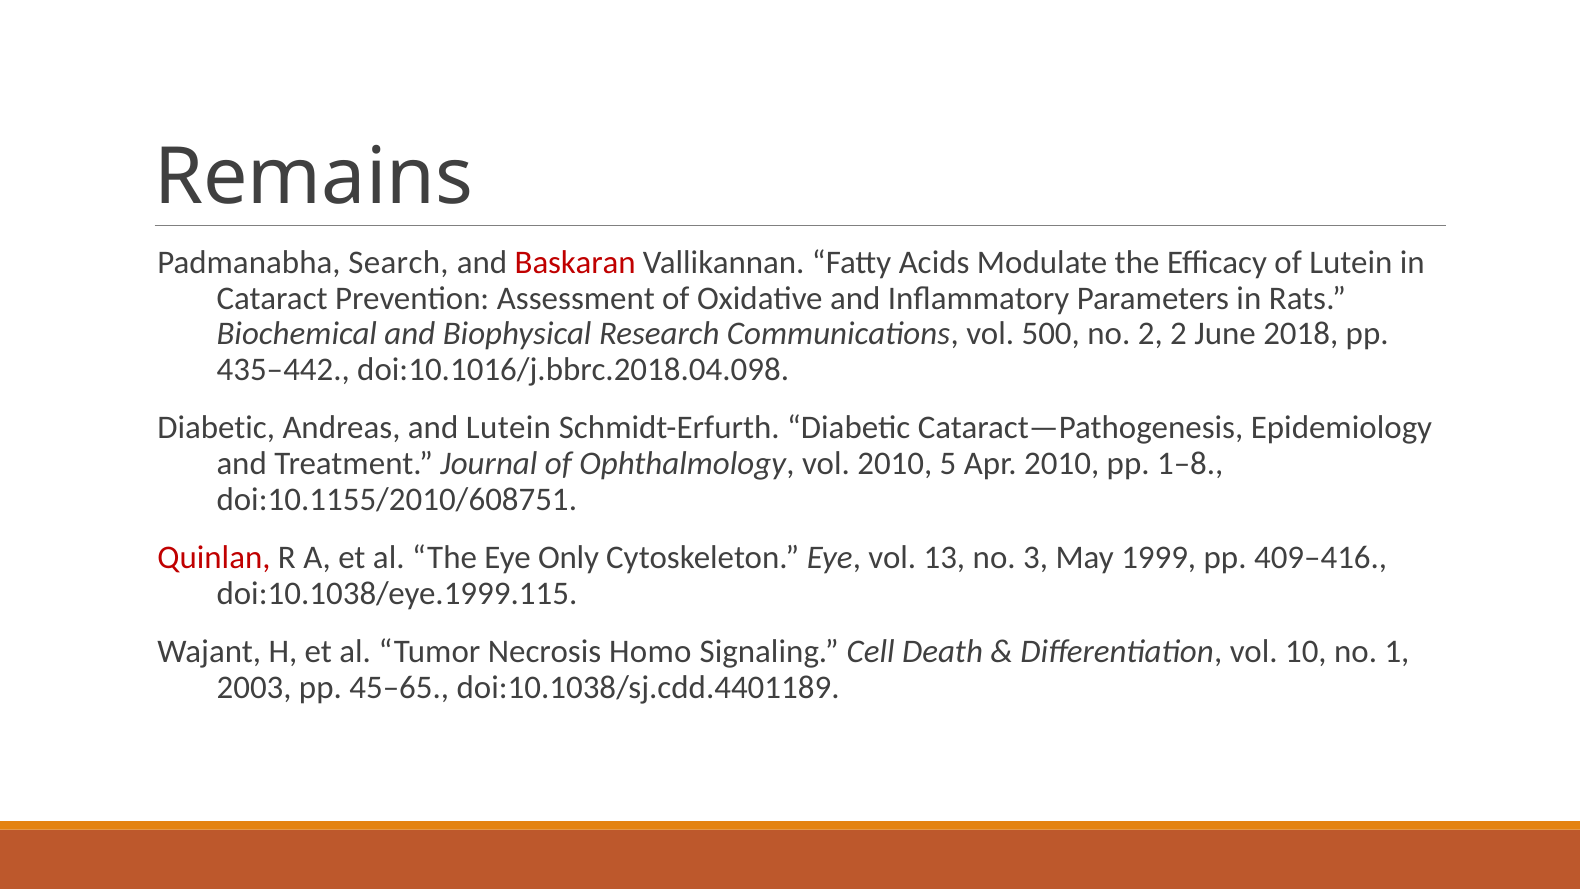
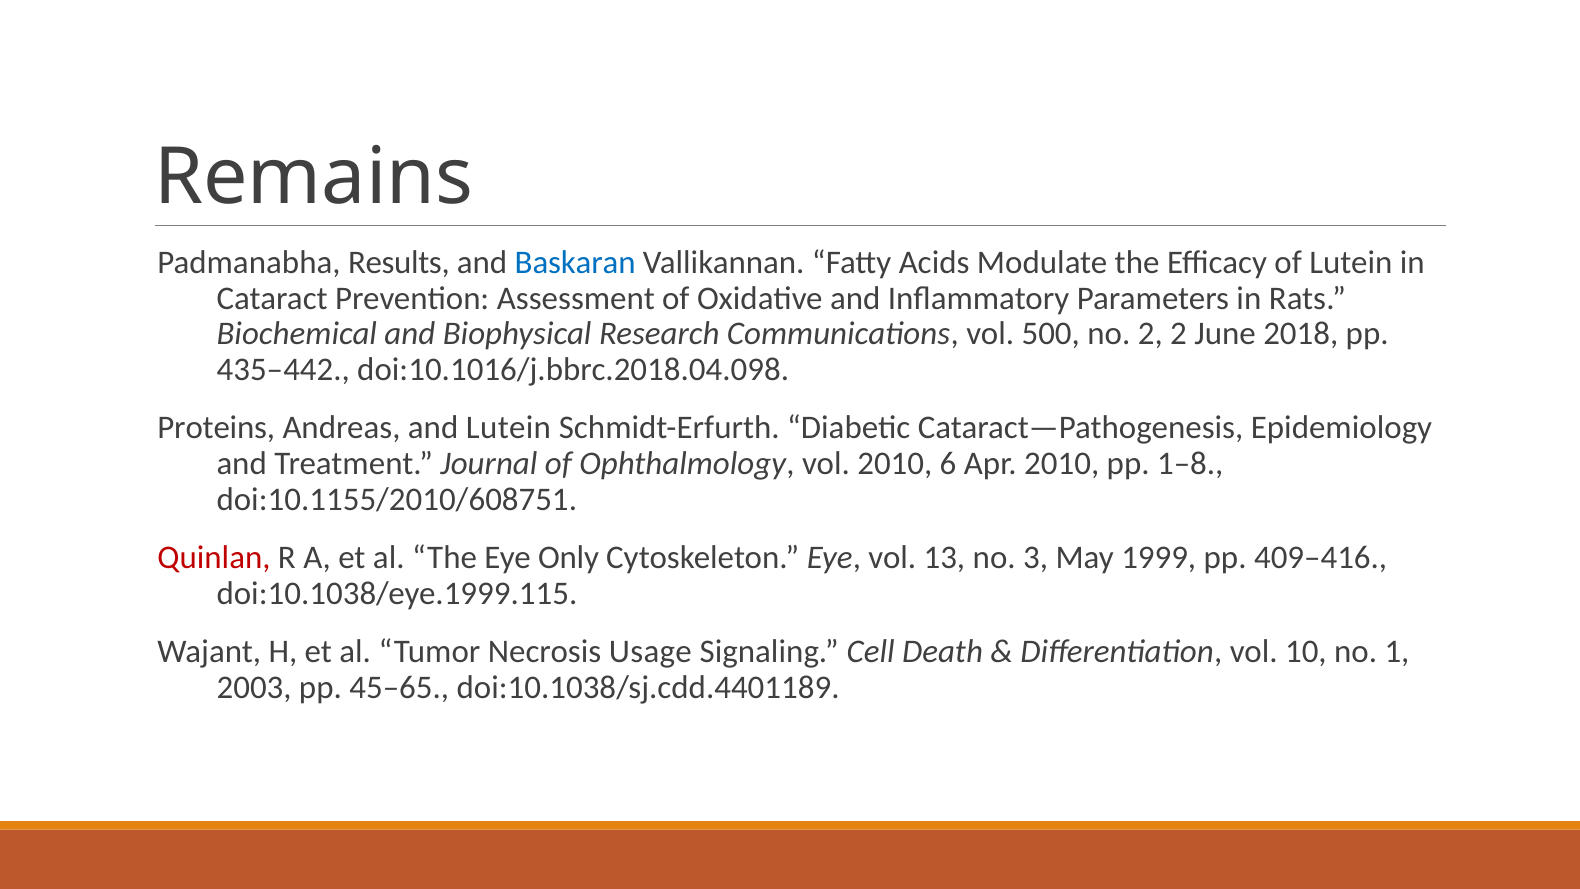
Search: Search -> Results (399, 263)
Baskaran colour: red -> blue (575, 263)
Diabetic: Diabetic -> Proteins (216, 428)
5: 5 -> 6 (948, 463)
Homo: Homo -> Usage (650, 652)
